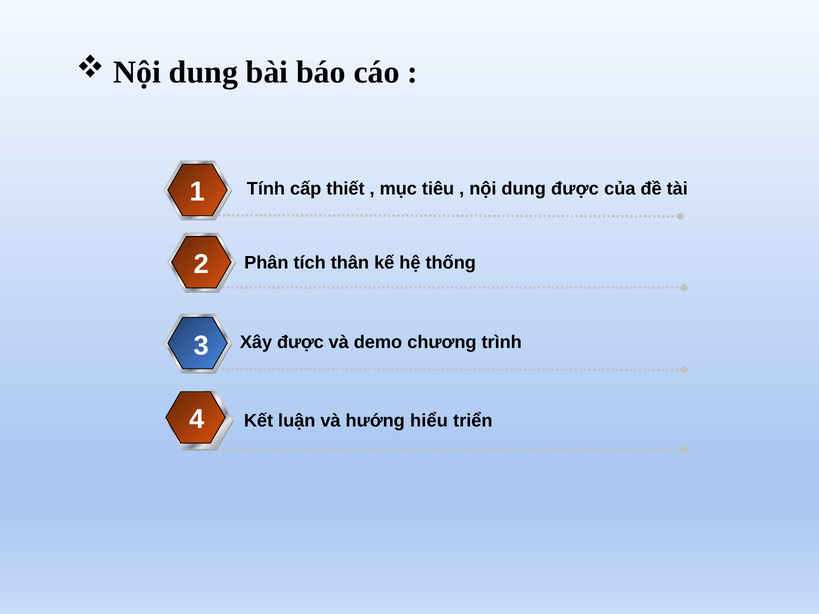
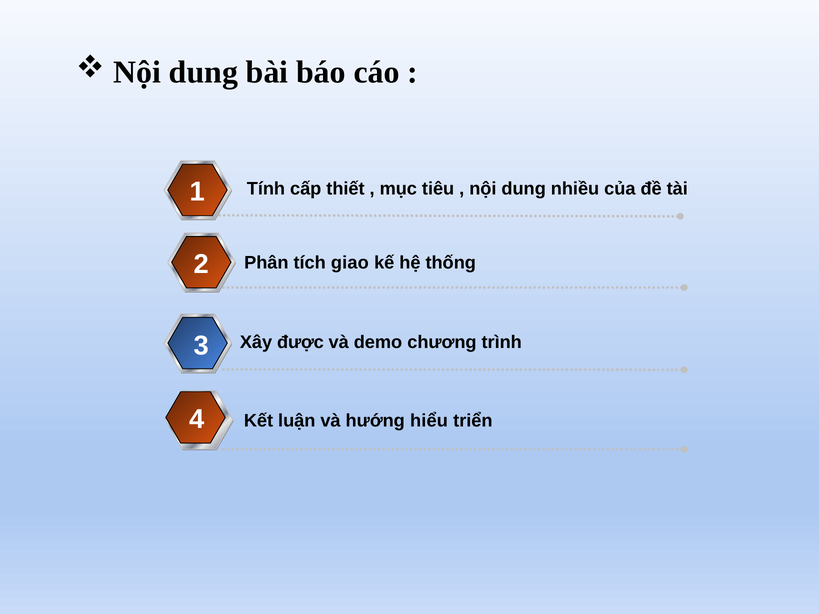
dung được: được -> nhiều (575, 189)
thân: thân -> giao (350, 263)
